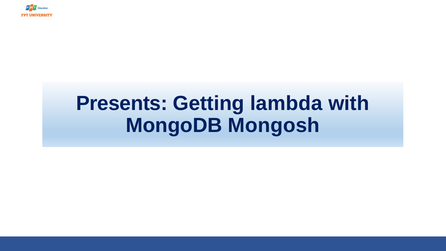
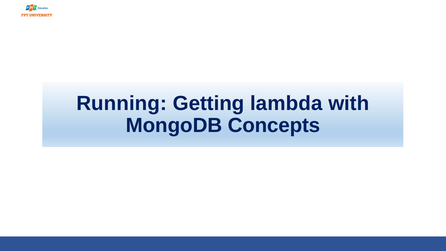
Presents: Presents -> Running (122, 103)
Mongosh: Mongosh -> Concepts (274, 125)
